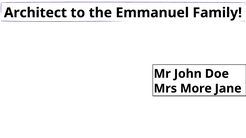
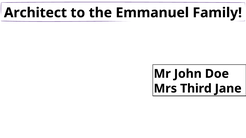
More: More -> Third (196, 89)
